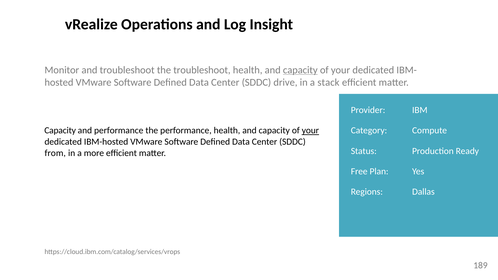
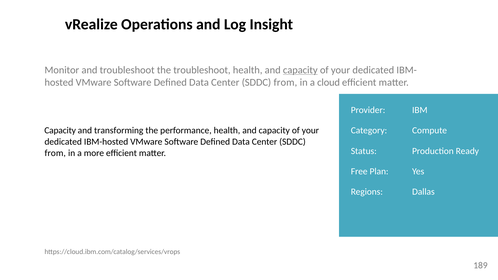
drive: drive -> from (285, 83)
stack: stack -> cloud (329, 83)
and performance: performance -> transforming (119, 131)
your underline: present -> none (310, 131)
